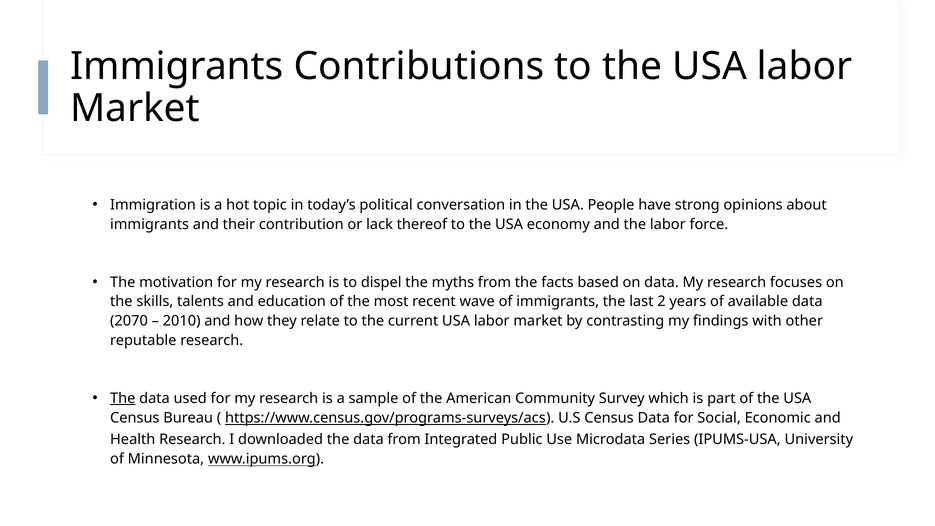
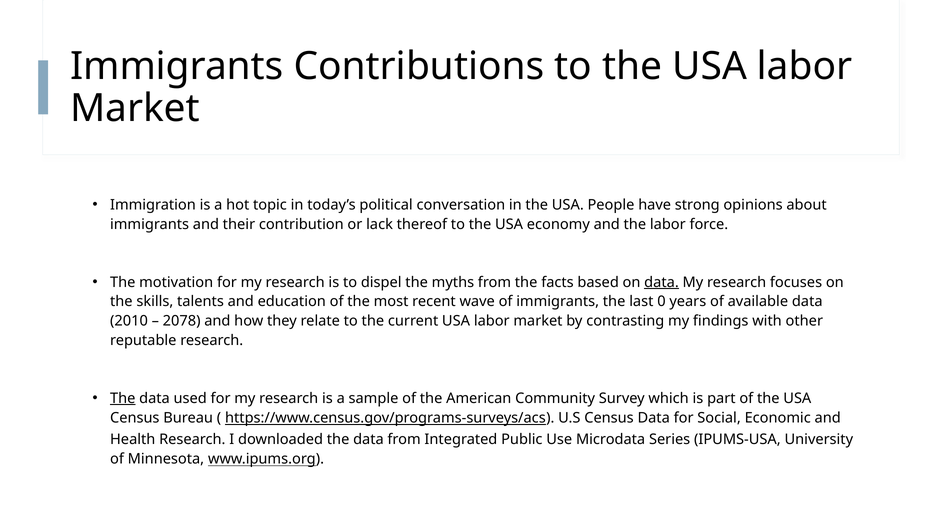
data underline: none -> present (662, 282)
2: 2 -> 0 (661, 302)
2070: 2070 -> 2010 (129, 321)
2010: 2010 -> 2078 (182, 321)
